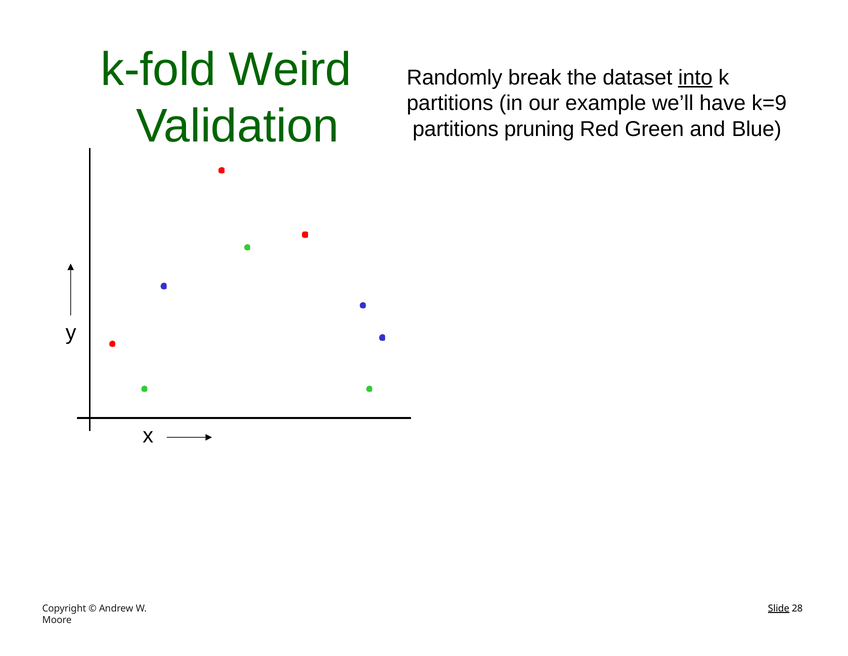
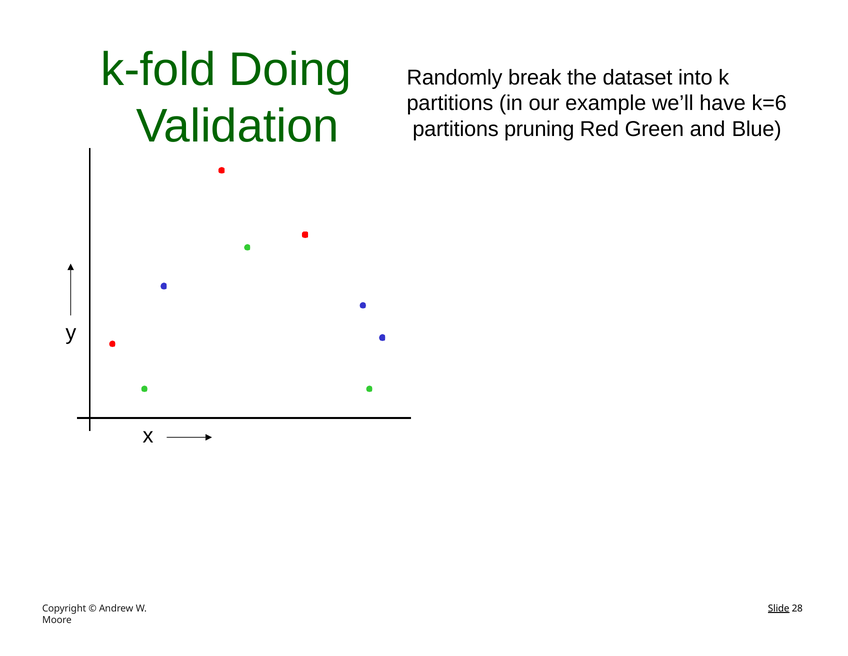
Weird: Weird -> Doing (290, 70)
into underline: present -> none (695, 78)
k=9: k=9 -> k=6 (769, 103)
